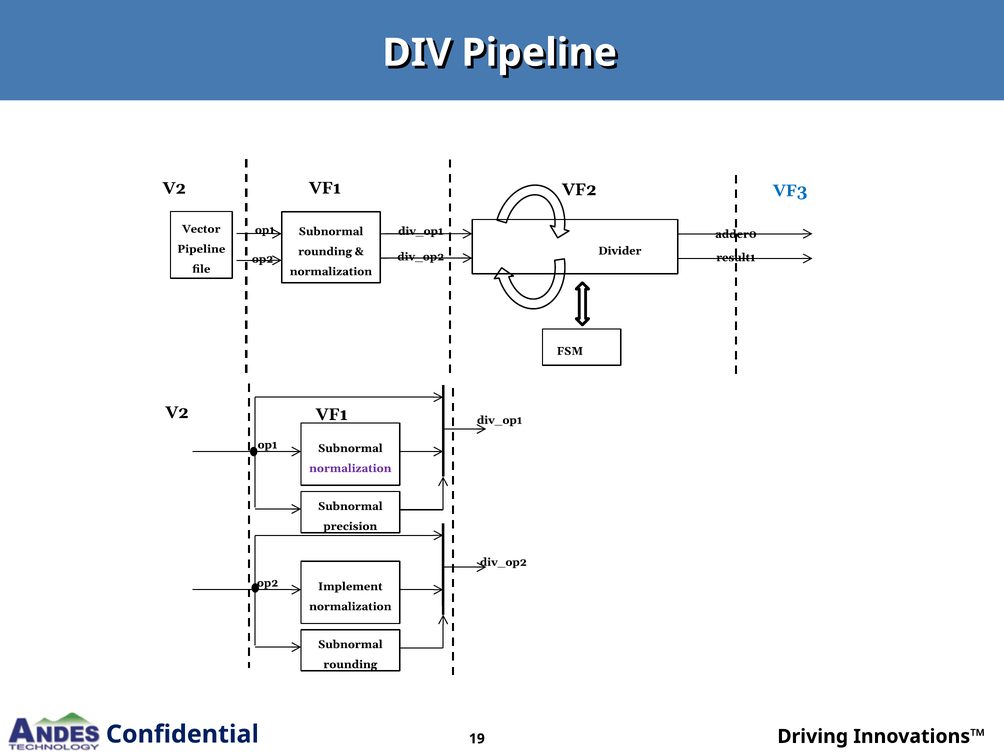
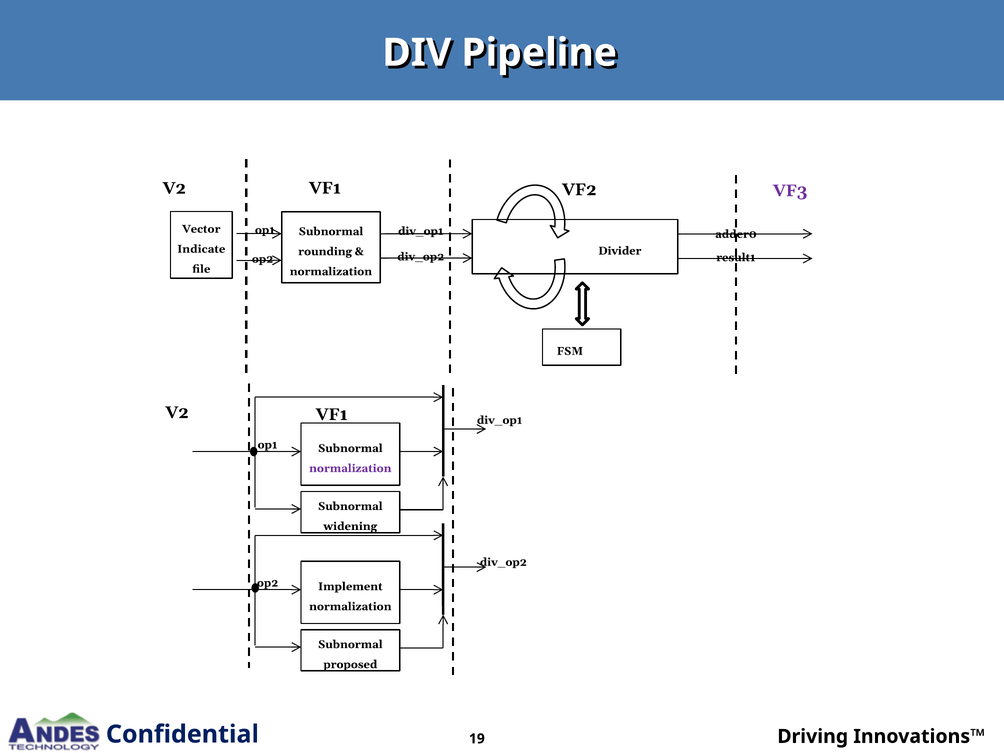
VF3 colour: blue -> purple (790, 191)
Pipeline: Pipeline -> Indicate (201, 249)
precision: precision -> widening (350, 526)
rounding: rounding -> proposed (350, 664)
